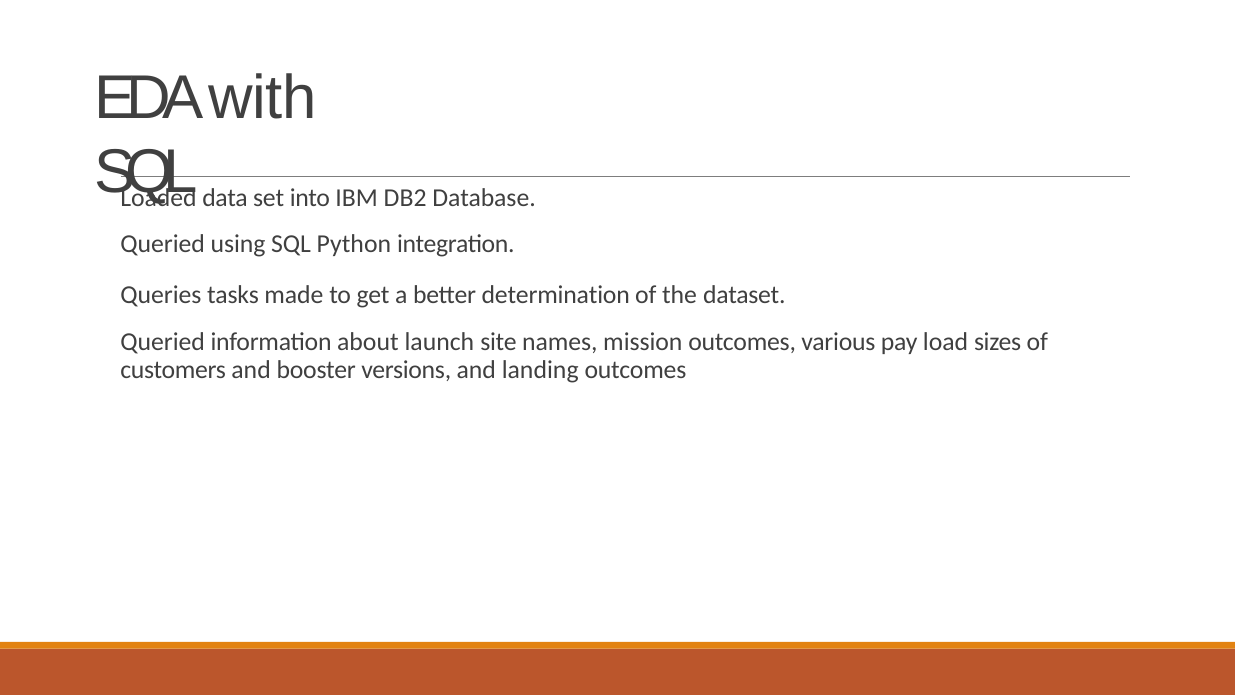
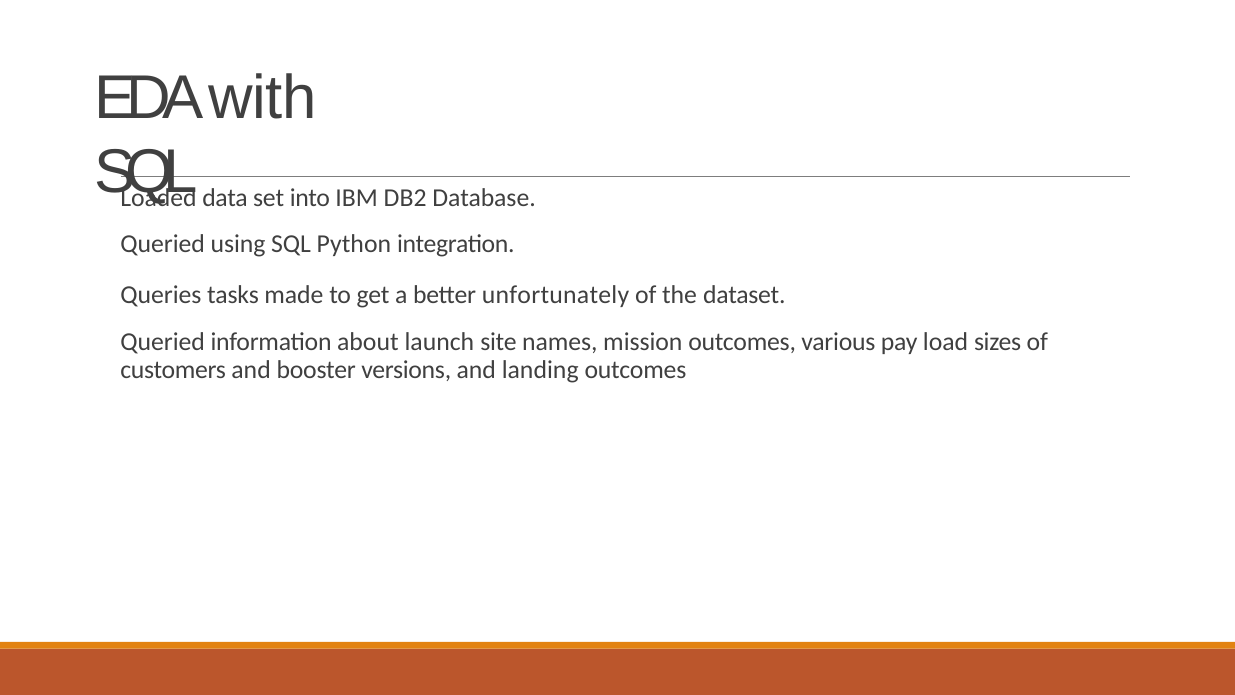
determination: determination -> unfortunately (556, 295)
